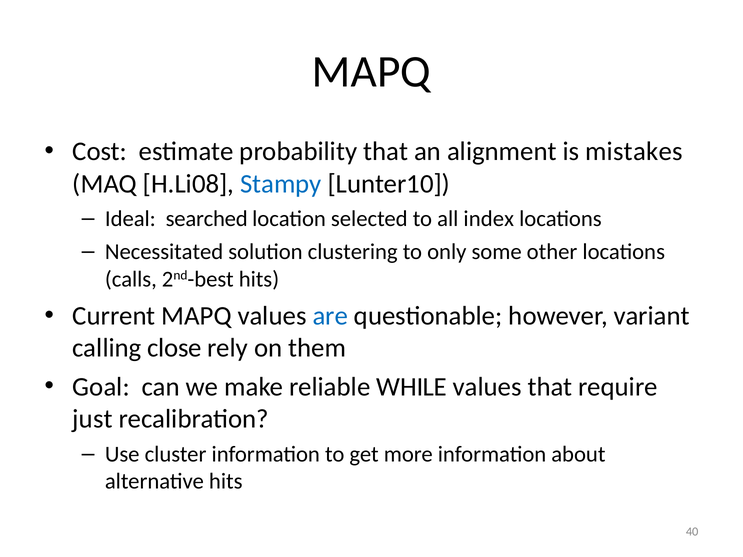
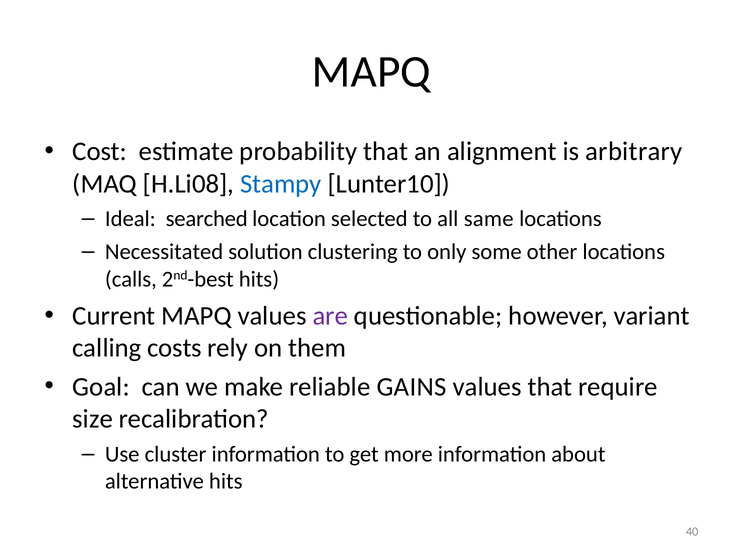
mistakes: mistakes -> arbitrary (634, 152)
index: index -> same (489, 219)
are colour: blue -> purple (330, 316)
close: close -> costs (175, 348)
WHILE: WHILE -> GAINS (412, 387)
just: just -> size (93, 419)
